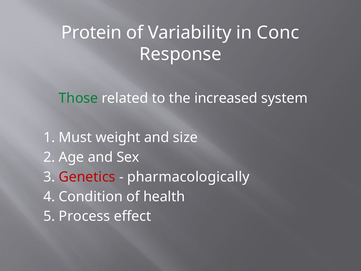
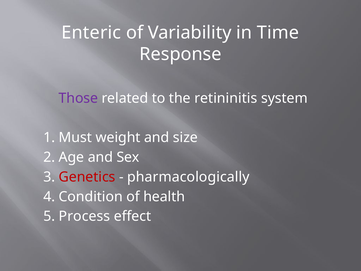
Protein: Protein -> Enteric (91, 33)
Conc: Conc -> Time (278, 33)
Those colour: green -> purple (78, 98)
increased: increased -> retininitis (226, 98)
